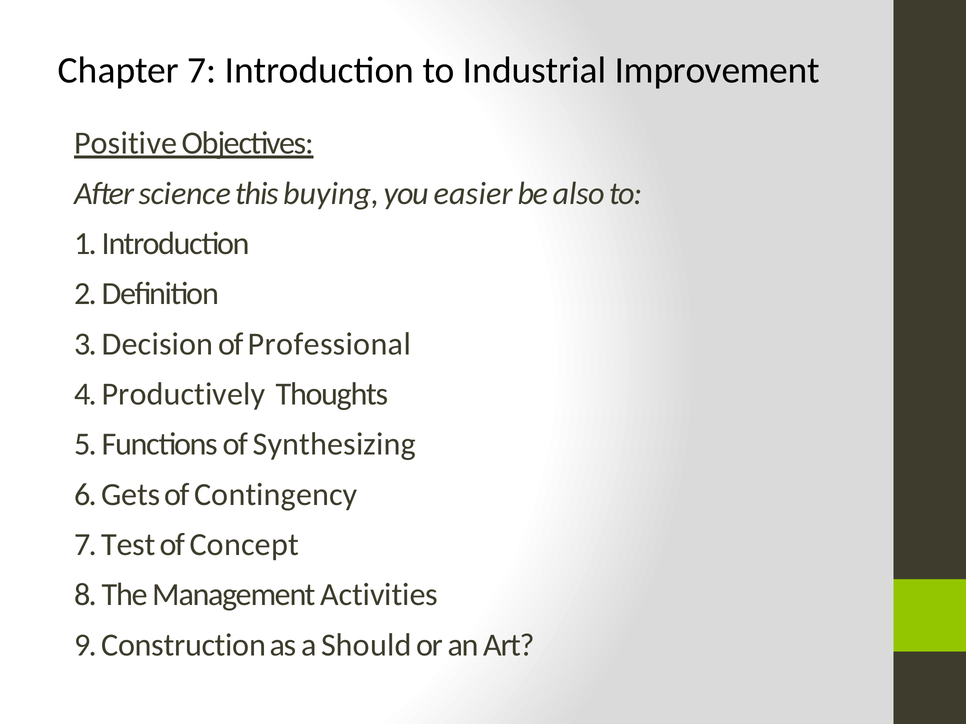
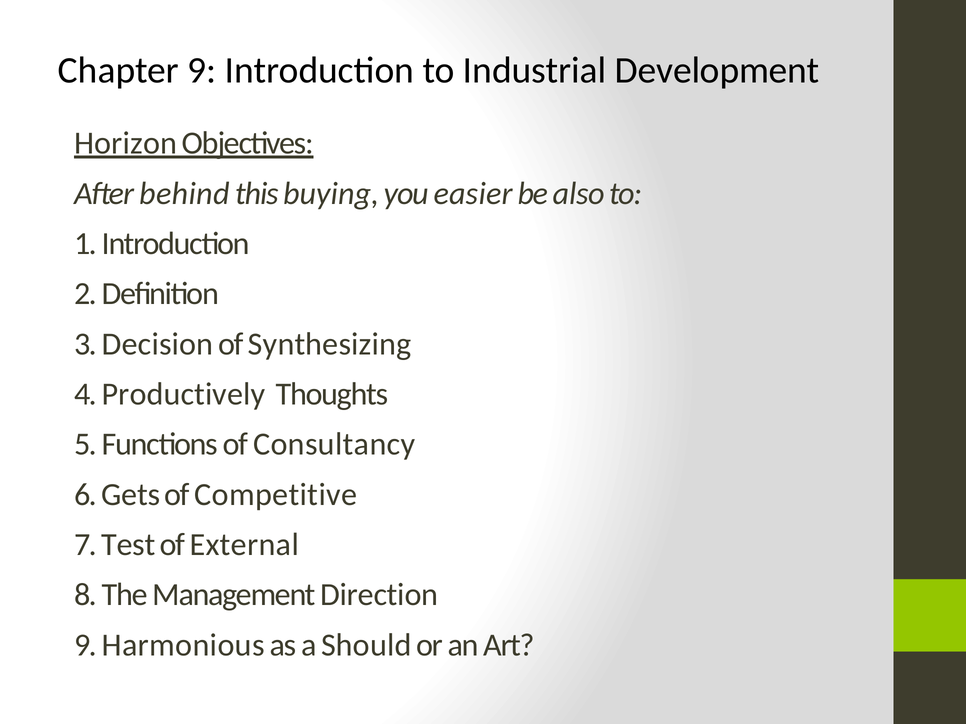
Chapter 7: 7 -> 9 (202, 70)
Improvement: Improvement -> Development (717, 70)
Positive: Positive -> Horizon (126, 143)
science: science -> behind (184, 194)
Professional: Professional -> Synthesizing (330, 344)
Synthesizing: Synthesizing -> Consultancy (334, 445)
Contingency: Contingency -> Competitive (276, 495)
Concept: Concept -> External (244, 545)
Activities: Activities -> Direction (379, 595)
Construction: Construction -> Harmonious (183, 645)
